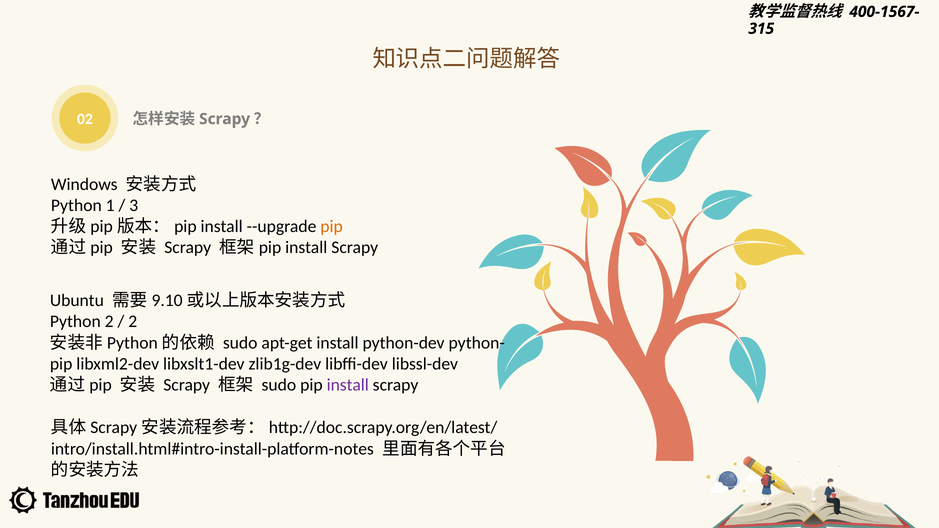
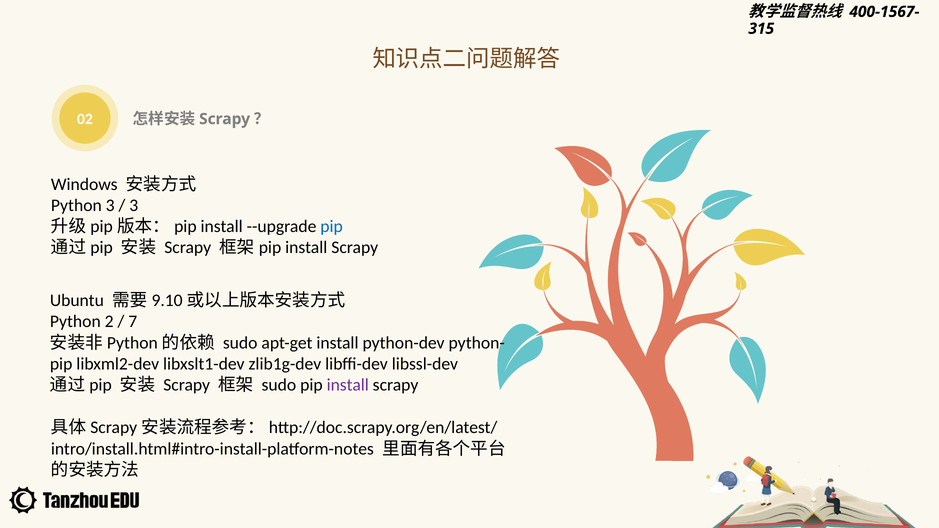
Python 1: 1 -> 3 (110, 205)
pip colour: orange -> blue (332, 227)
2: 2 -> 7 (133, 322)
